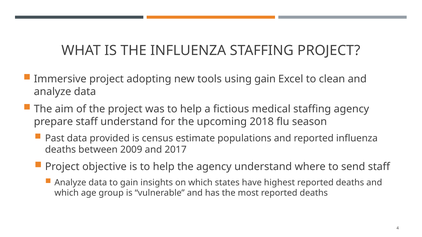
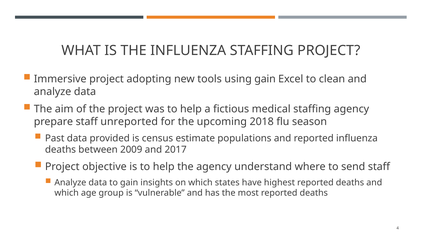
staff understand: understand -> unreported (129, 122)
